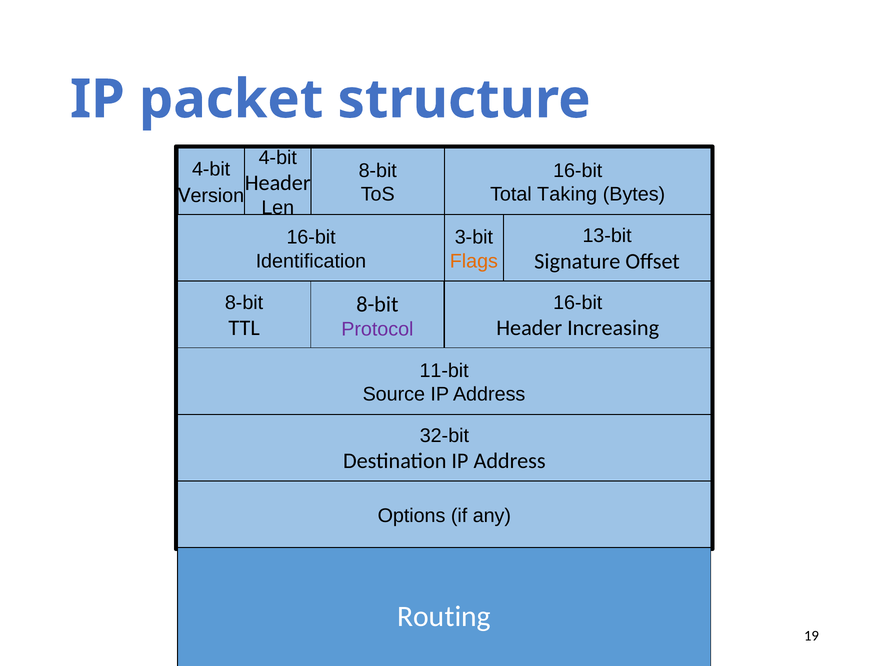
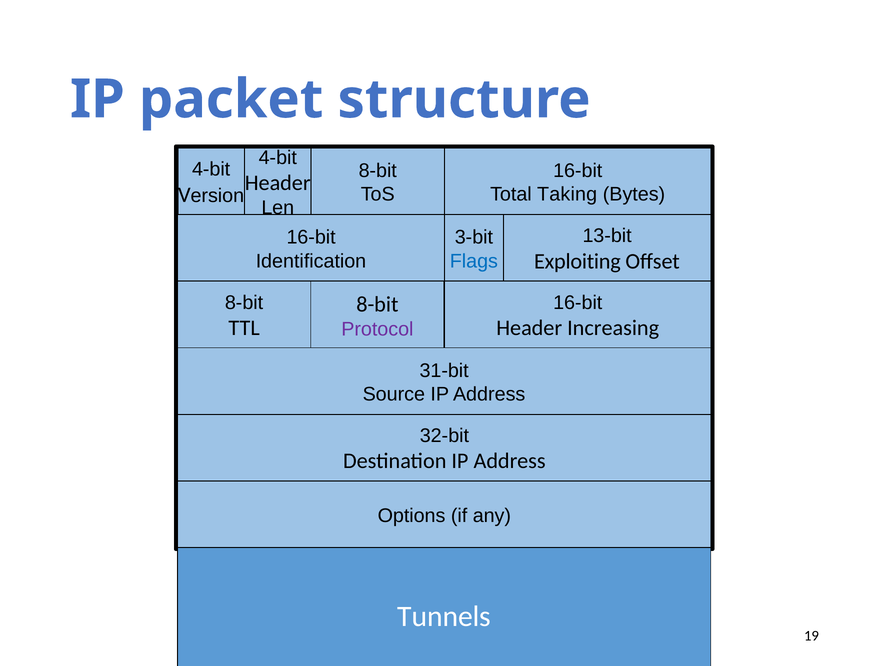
Flags colour: orange -> blue (474, 261)
Signature: Signature -> Exploiting (577, 262)
11-bit: 11-bit -> 31-bit (444, 371)
Routing: Routing -> Tunnels (444, 617)
